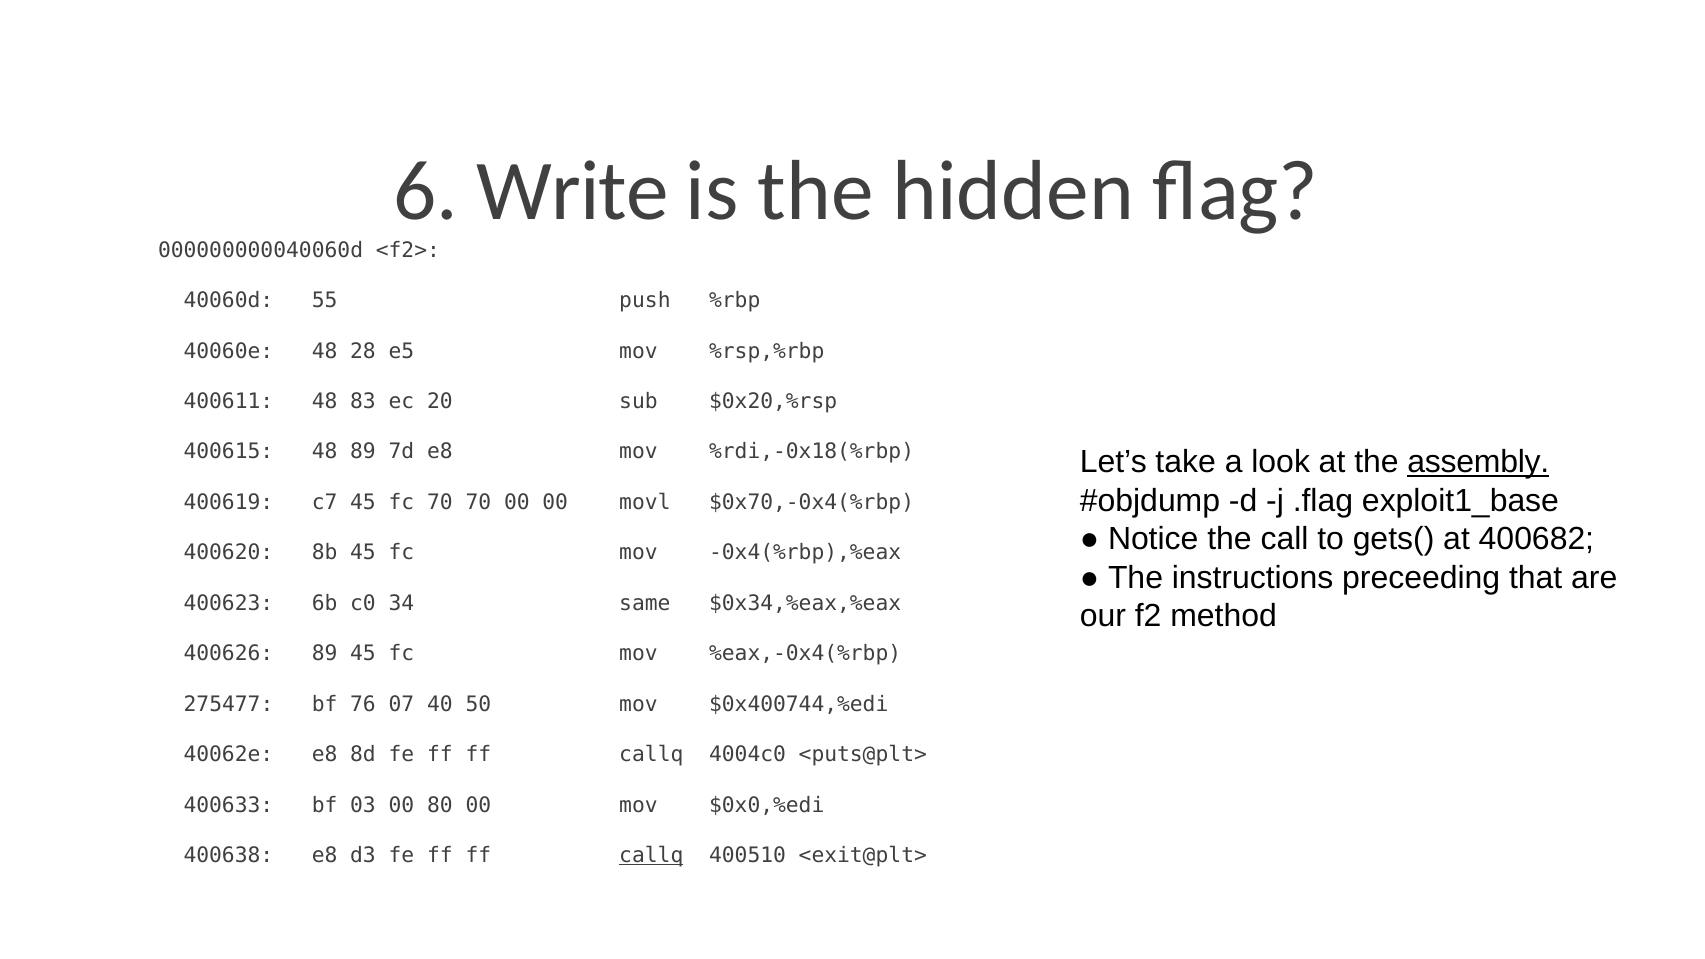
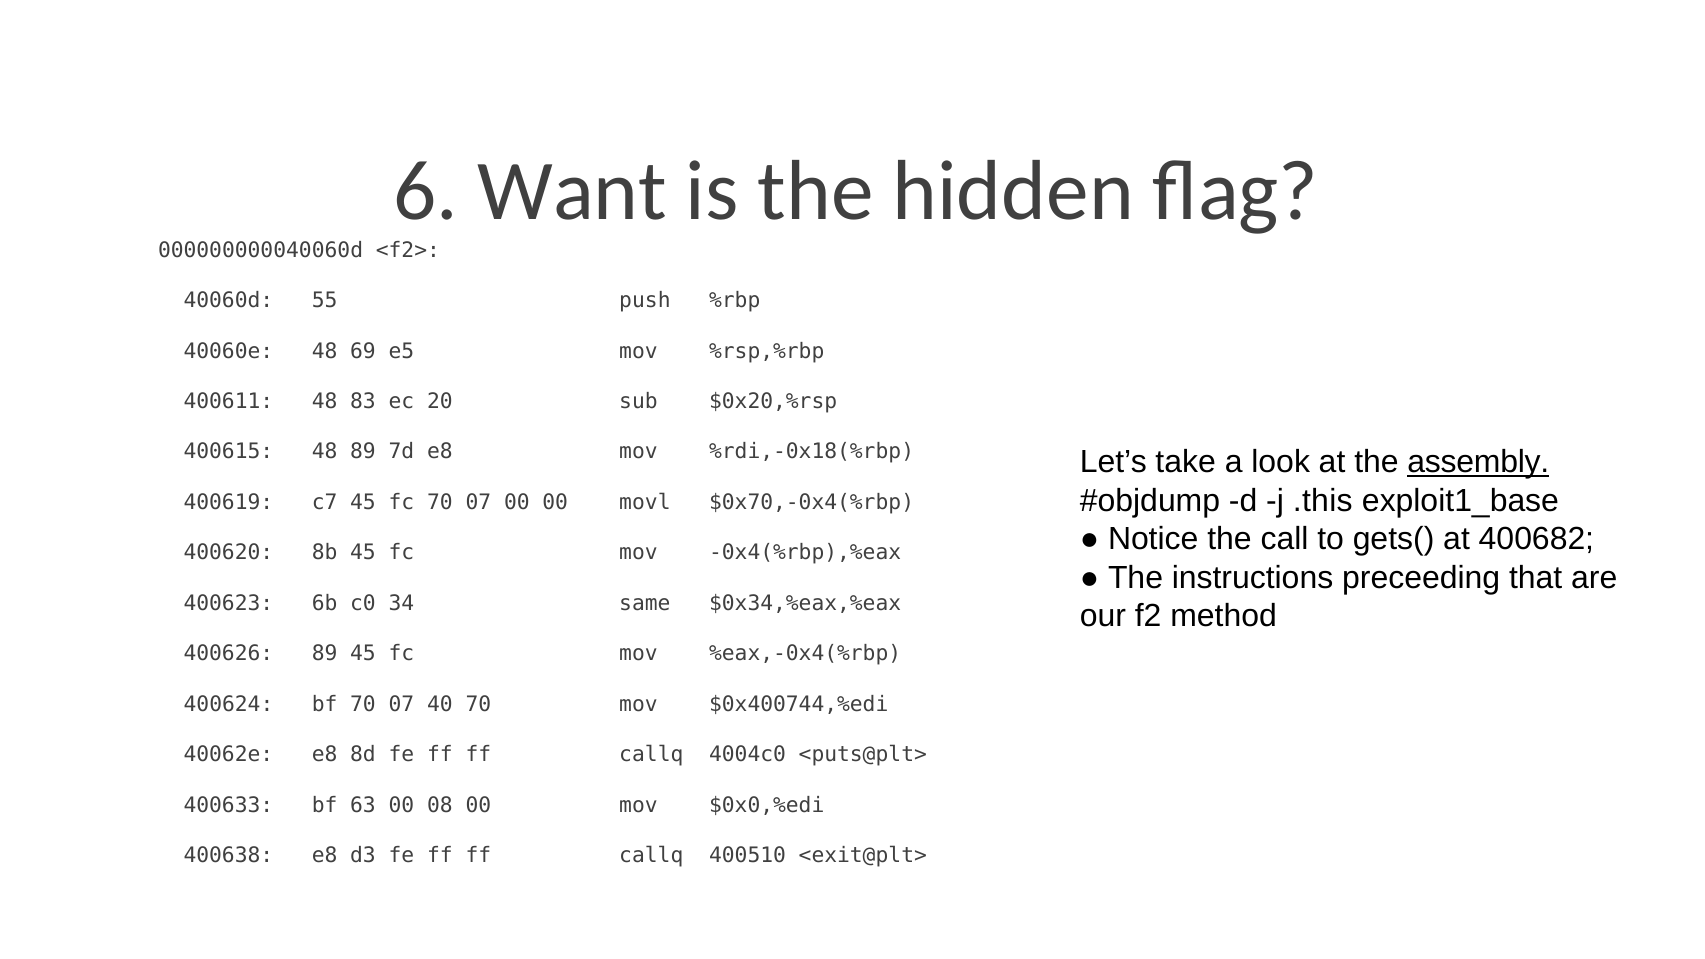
Write: Write -> Want (572, 191)
28: 28 -> 69 (363, 351)
.flag: .flag -> .this (1323, 501)
fc 70 70: 70 -> 07 (478, 502)
275477: 275477 -> 400624 (228, 704)
bf 76: 76 -> 70 (363, 704)
40 50: 50 -> 70 (478, 704)
03: 03 -> 63 (363, 805)
80: 80 -> 08 (440, 805)
callq underline: present -> none (651, 856)
